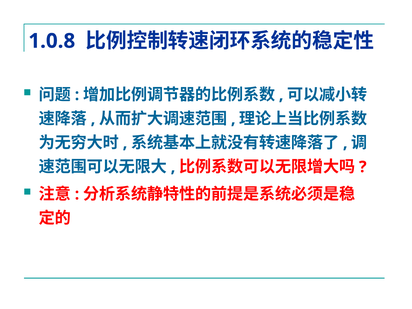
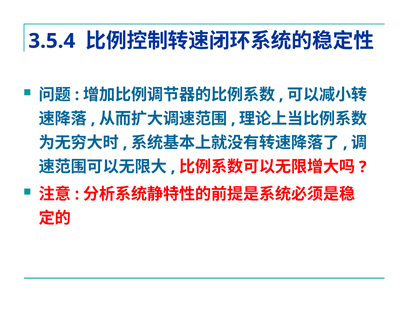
1.0.8: 1.0.8 -> 3.5.4 (52, 41)
